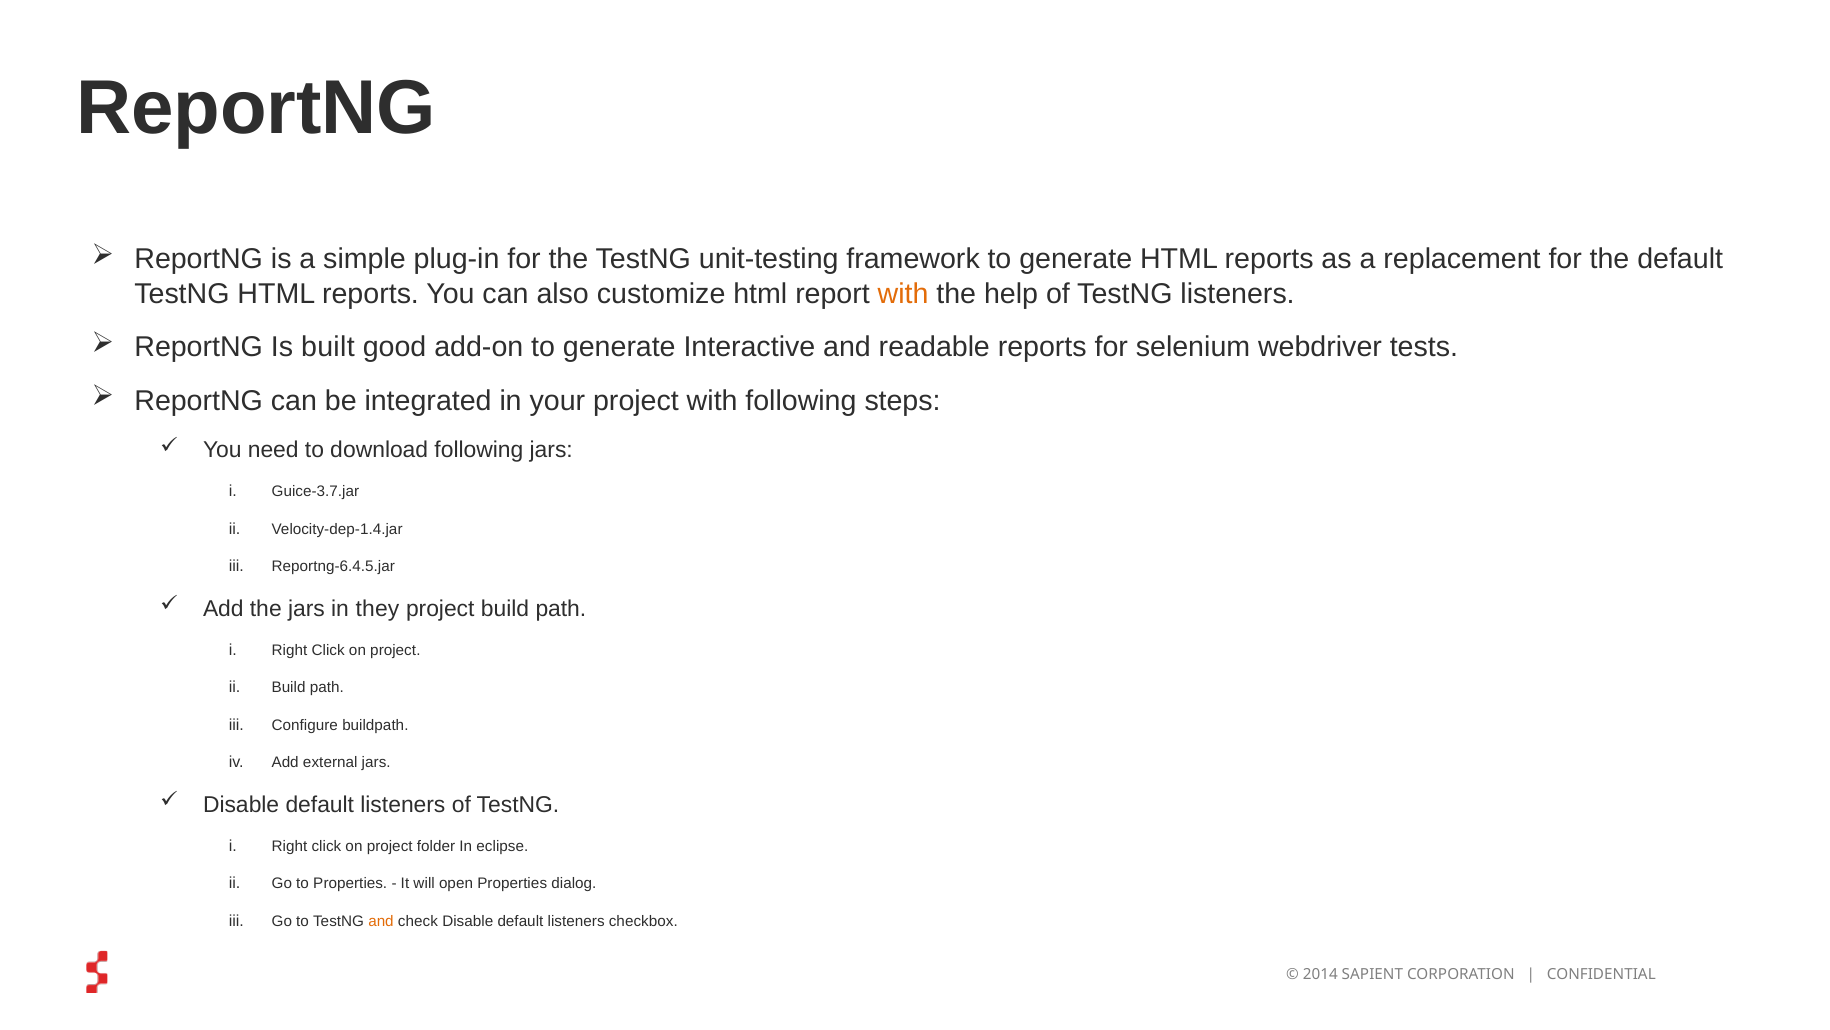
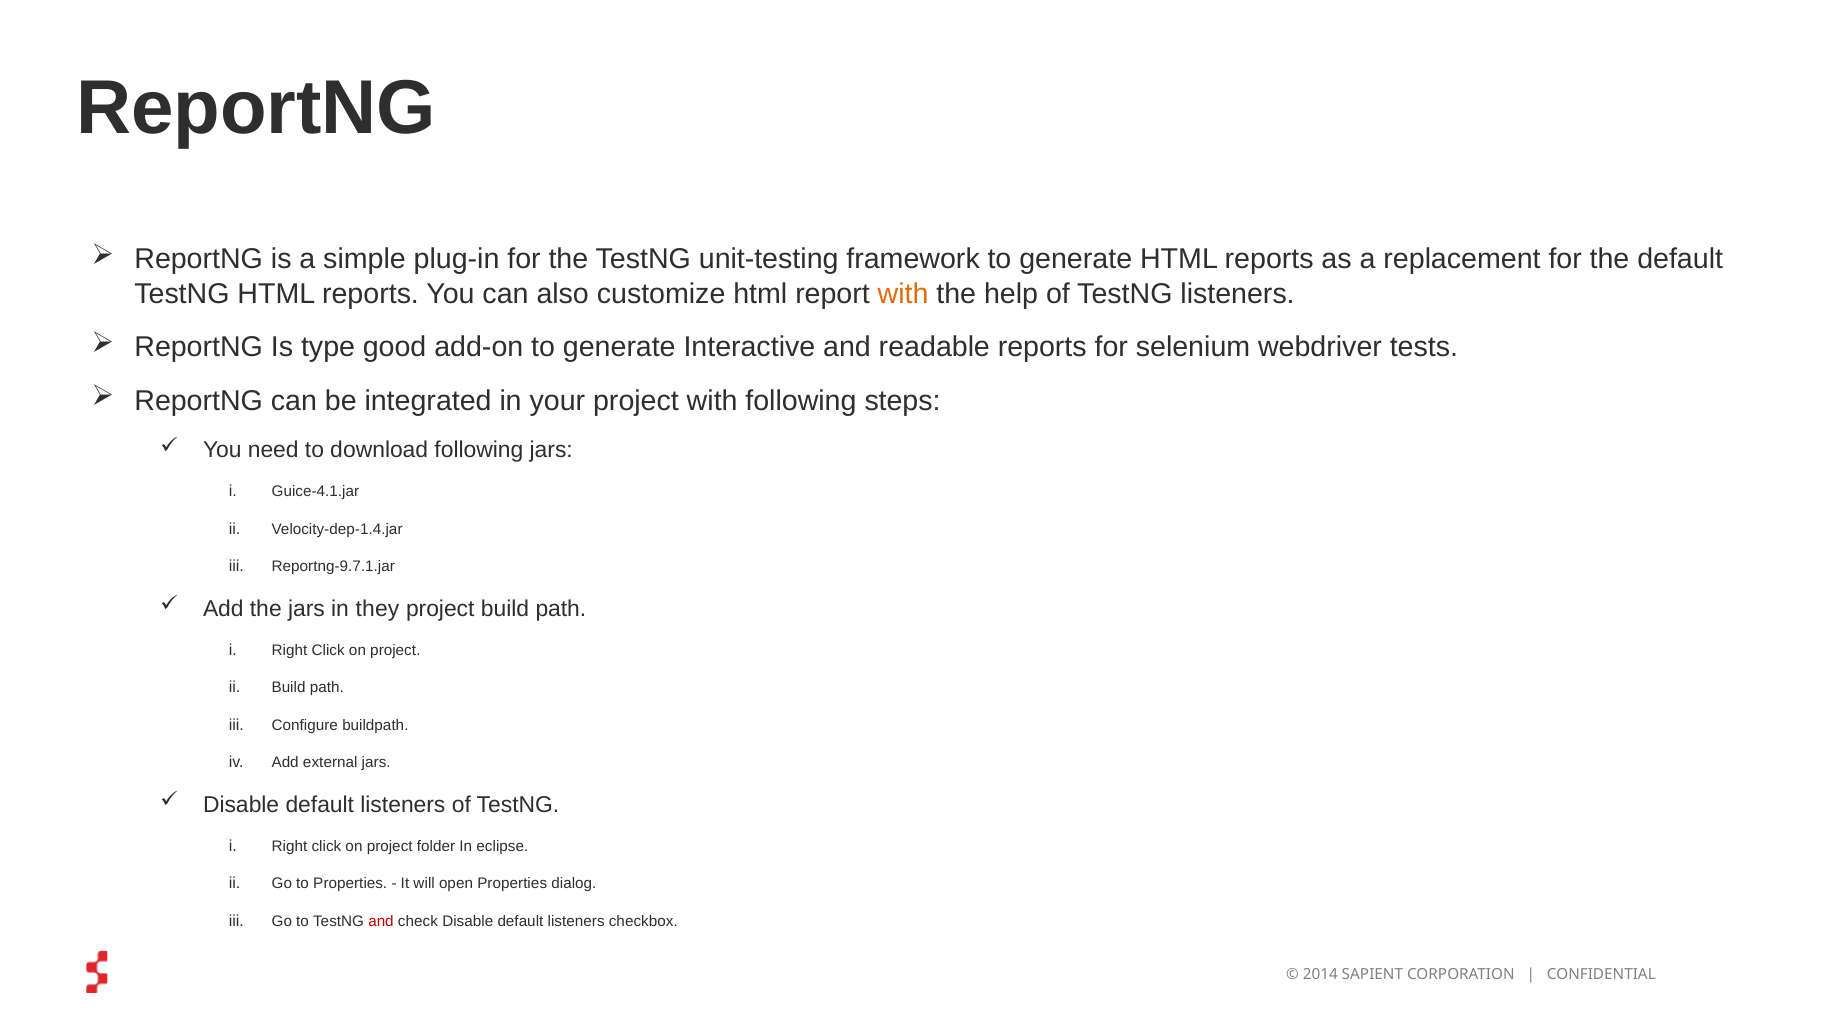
built: built -> type (328, 347)
Guice-3.7.jar: Guice-3.7.jar -> Guice-4.1.jar (315, 492)
Reportng-6.4.5.jar: Reportng-6.4.5.jar -> Reportng-9.7.1.jar (333, 566)
and colour: orange -> red (381, 921)
